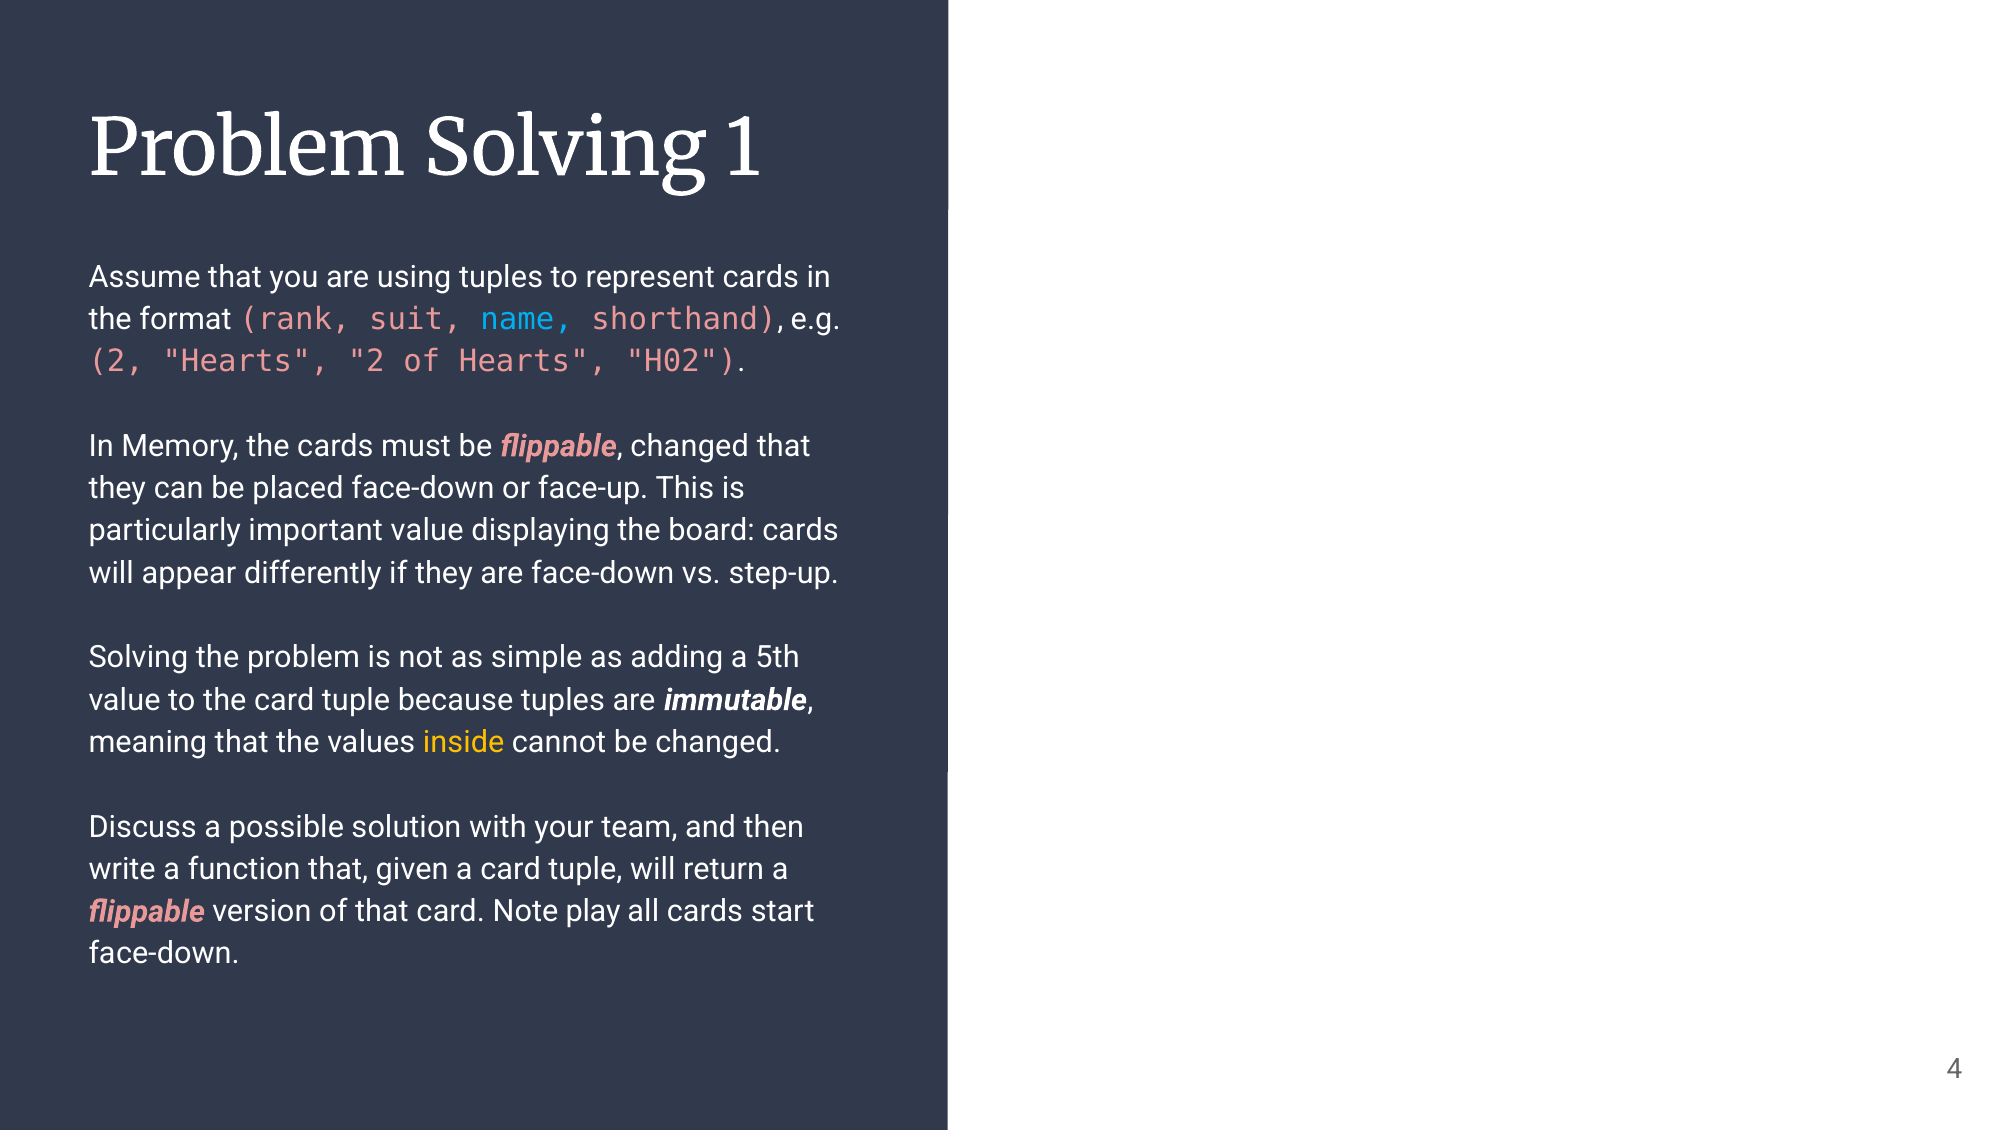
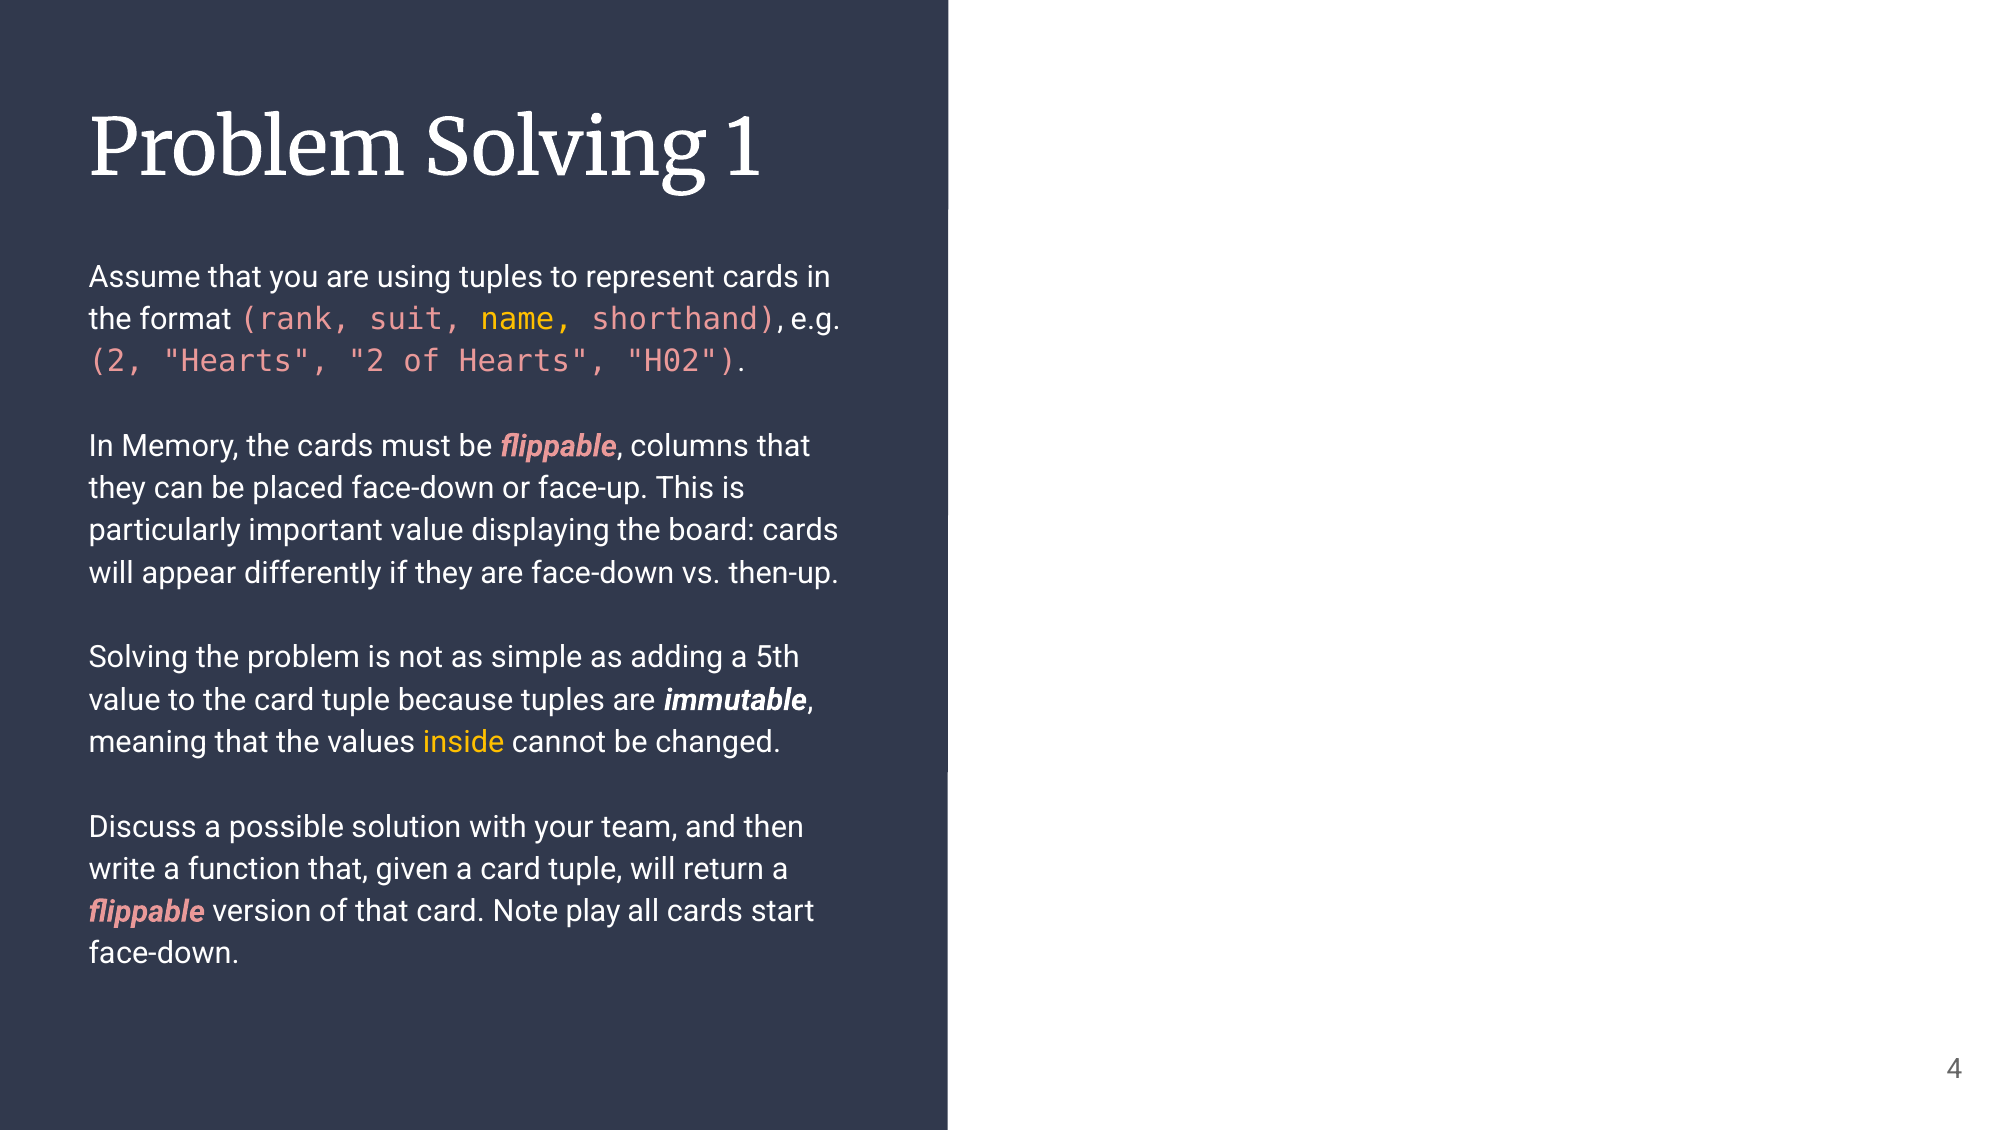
name colour: light blue -> yellow (527, 319)
flippable changed: changed -> columns (690, 446)
step-up: step-up -> then-up (784, 573)
